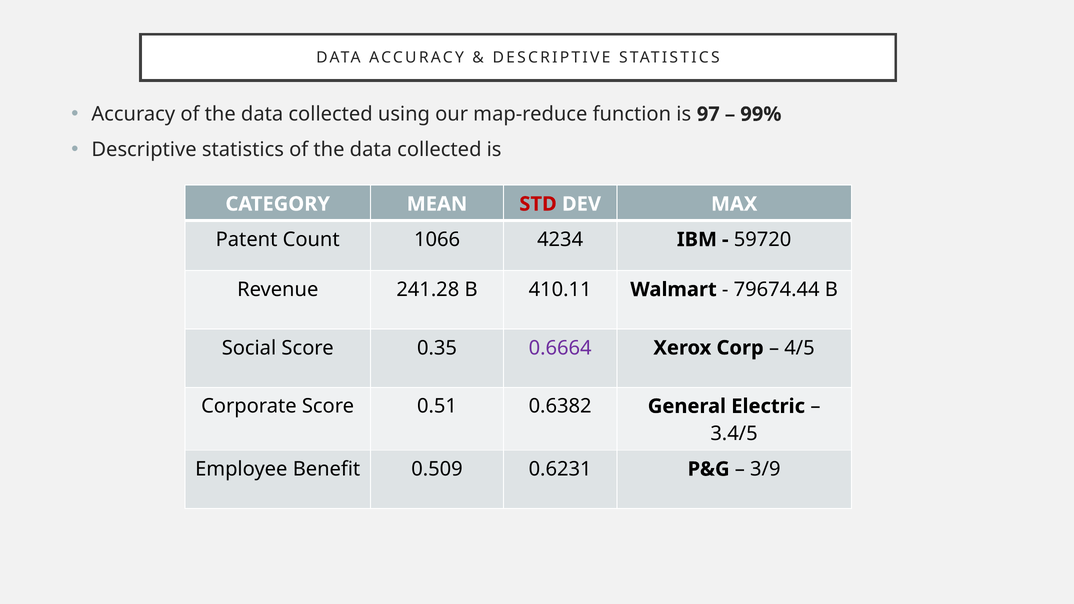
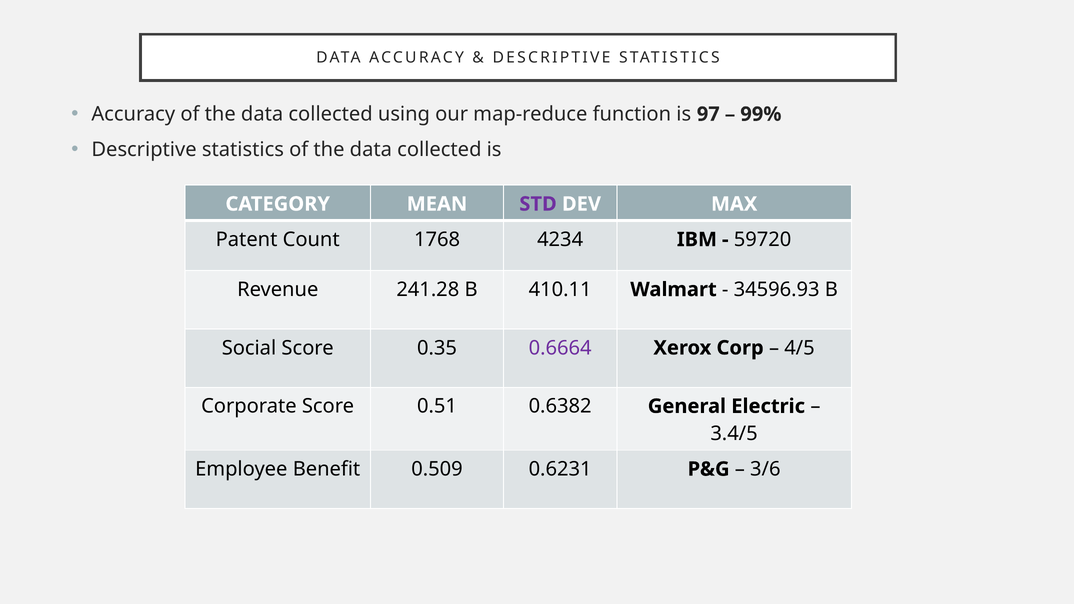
STD colour: red -> purple (538, 204)
1066: 1066 -> 1768 (437, 240)
79674.44: 79674.44 -> 34596.93 (777, 290)
3/9: 3/9 -> 3/6 (765, 469)
